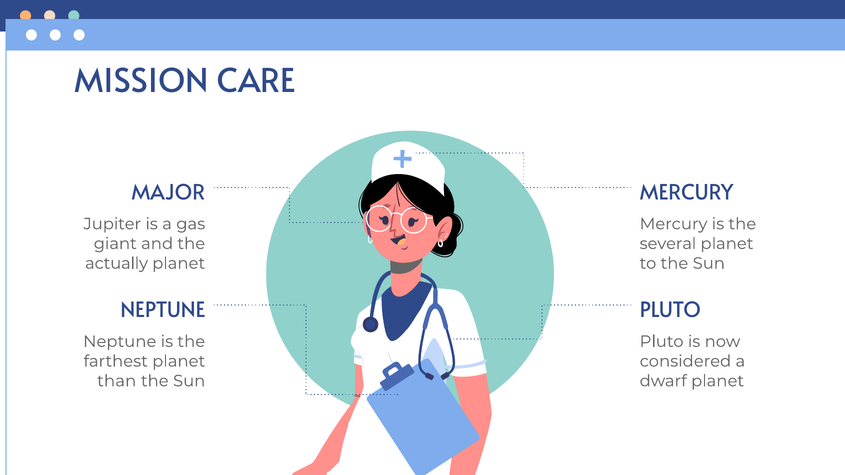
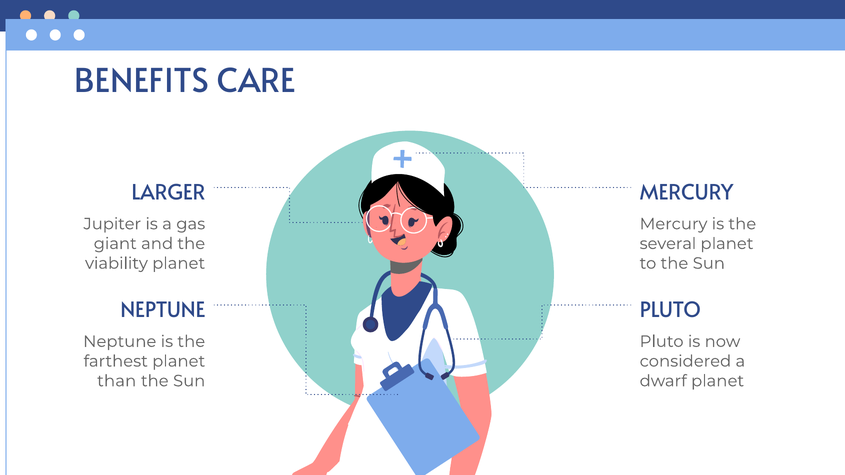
MISSION: MISSION -> BENEFITS (142, 81)
MAJOR: MAJOR -> LARGER (168, 193)
actually: actually -> viability (116, 264)
